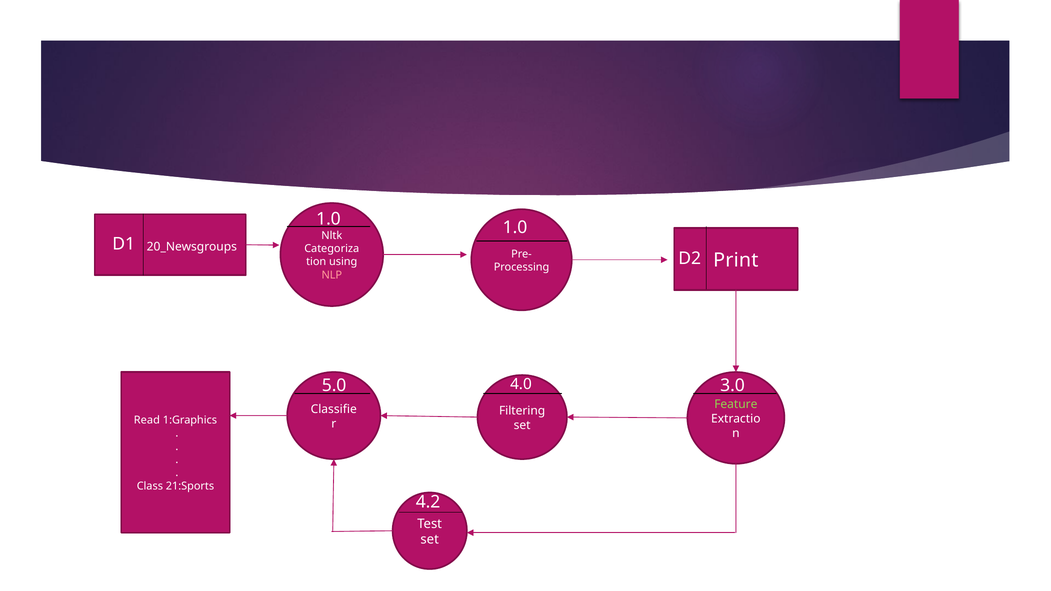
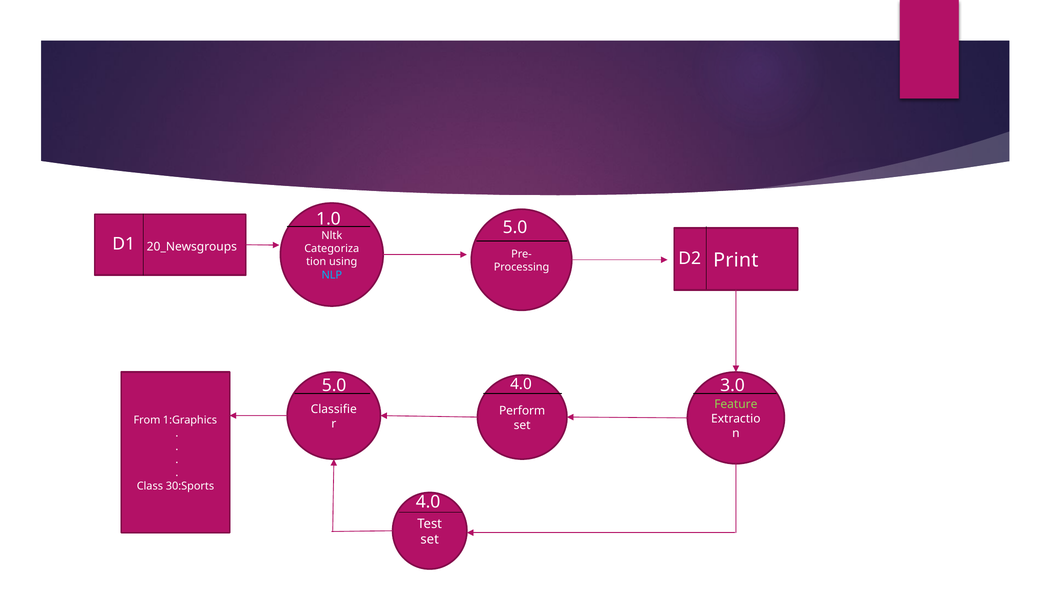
1.0 1.0: 1.0 -> 5.0 (515, 228)
NLP colour: pink -> light blue (332, 275)
Filtering: Filtering -> Perform (522, 411)
Read: Read -> From (147, 420)
21:Sports: 21:Sports -> 30:Sports (190, 486)
4.2: 4.2 -> 4.0 (428, 502)
